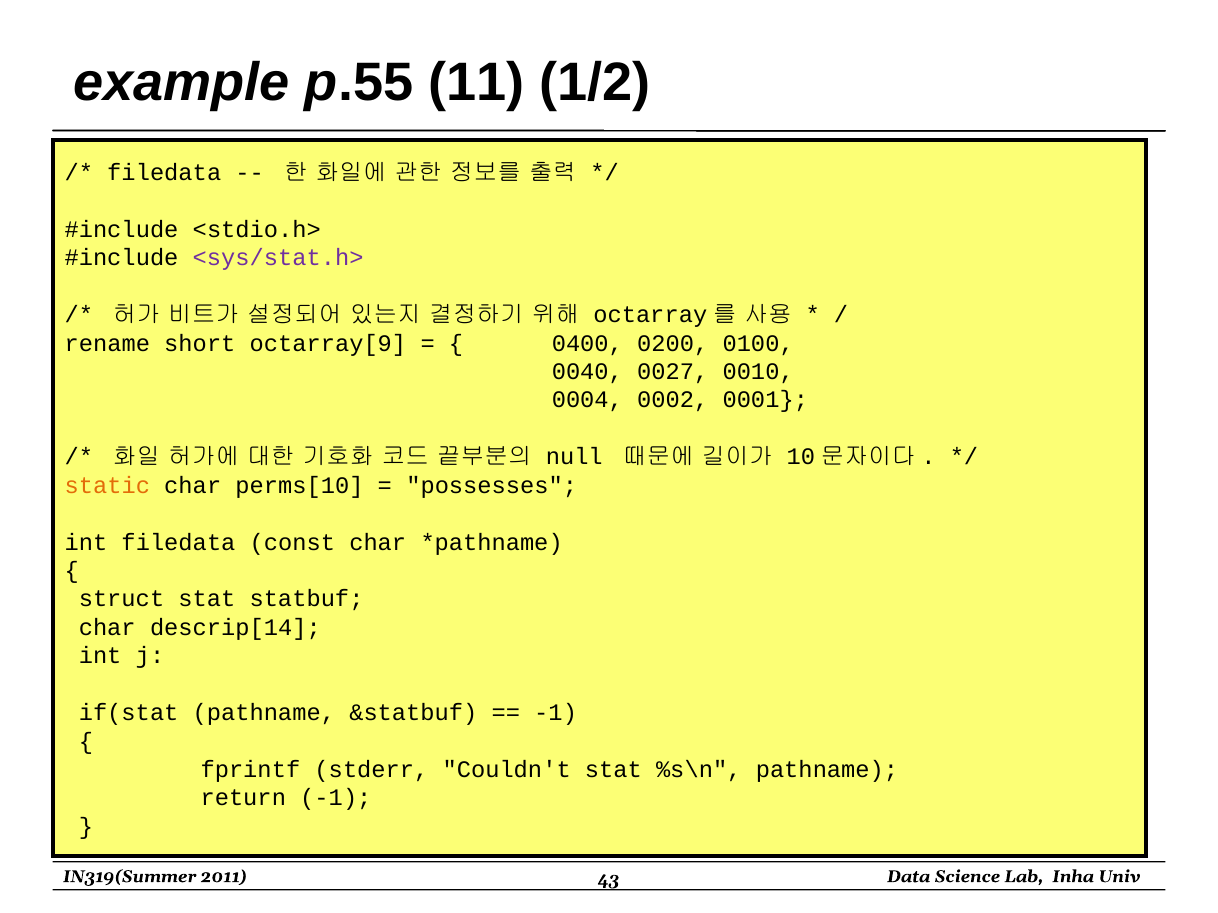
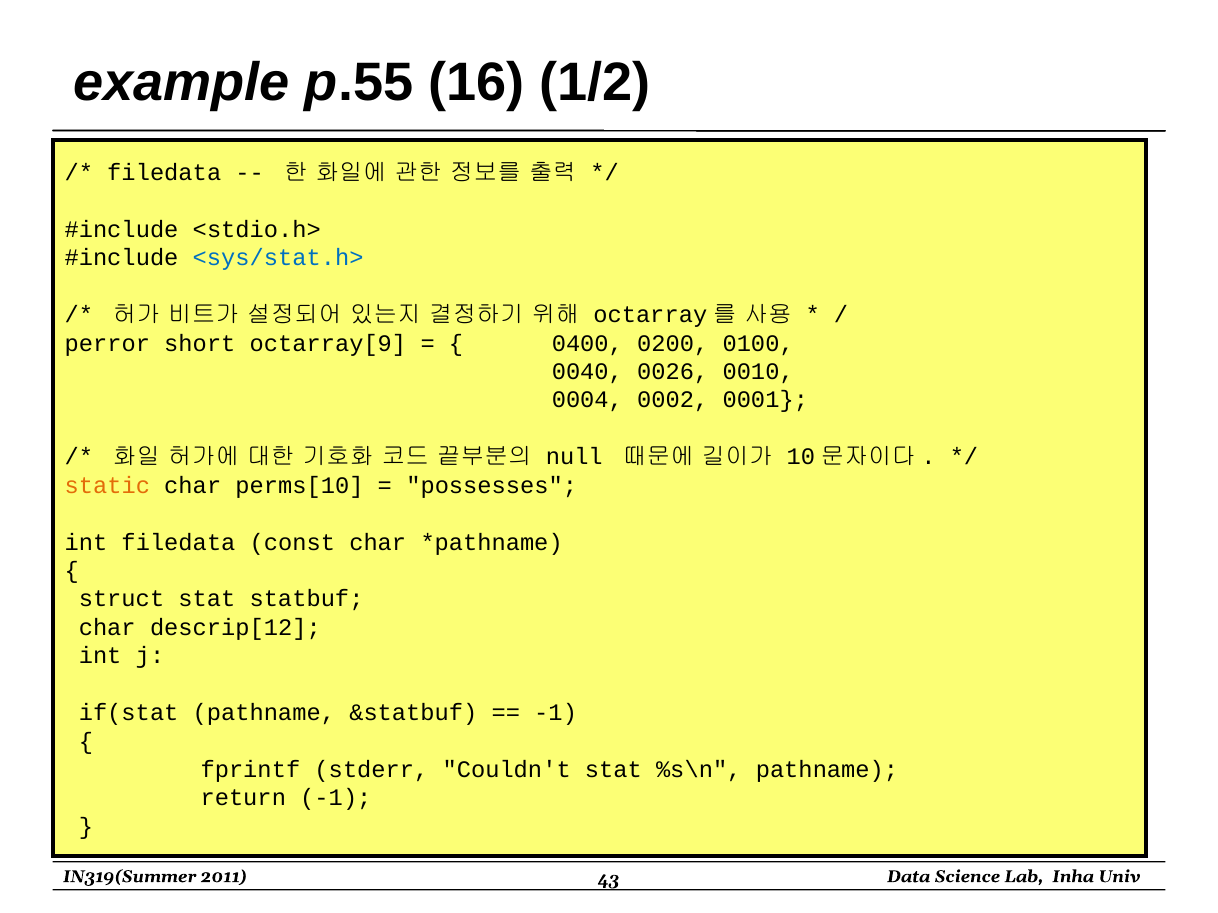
11: 11 -> 16 (476, 82)
<sys/stat.h> colour: purple -> blue (278, 258)
rename: rename -> perror (107, 344)
0027: 0027 -> 0026 (673, 372)
descrip[14: descrip[14 -> descrip[12 (235, 628)
